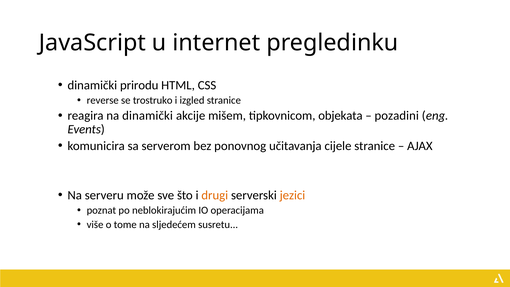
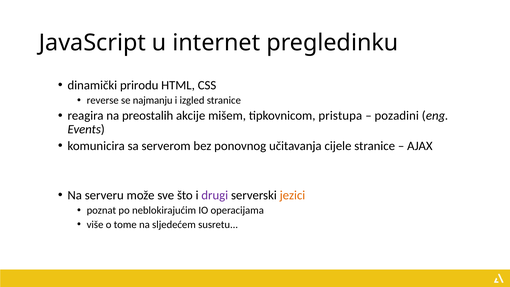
trostruko: trostruko -> najmanju (153, 100)
na dinamički: dinamički -> preostalih (148, 116)
objekata: objekata -> pristupa (340, 116)
drugi colour: orange -> purple (215, 195)
